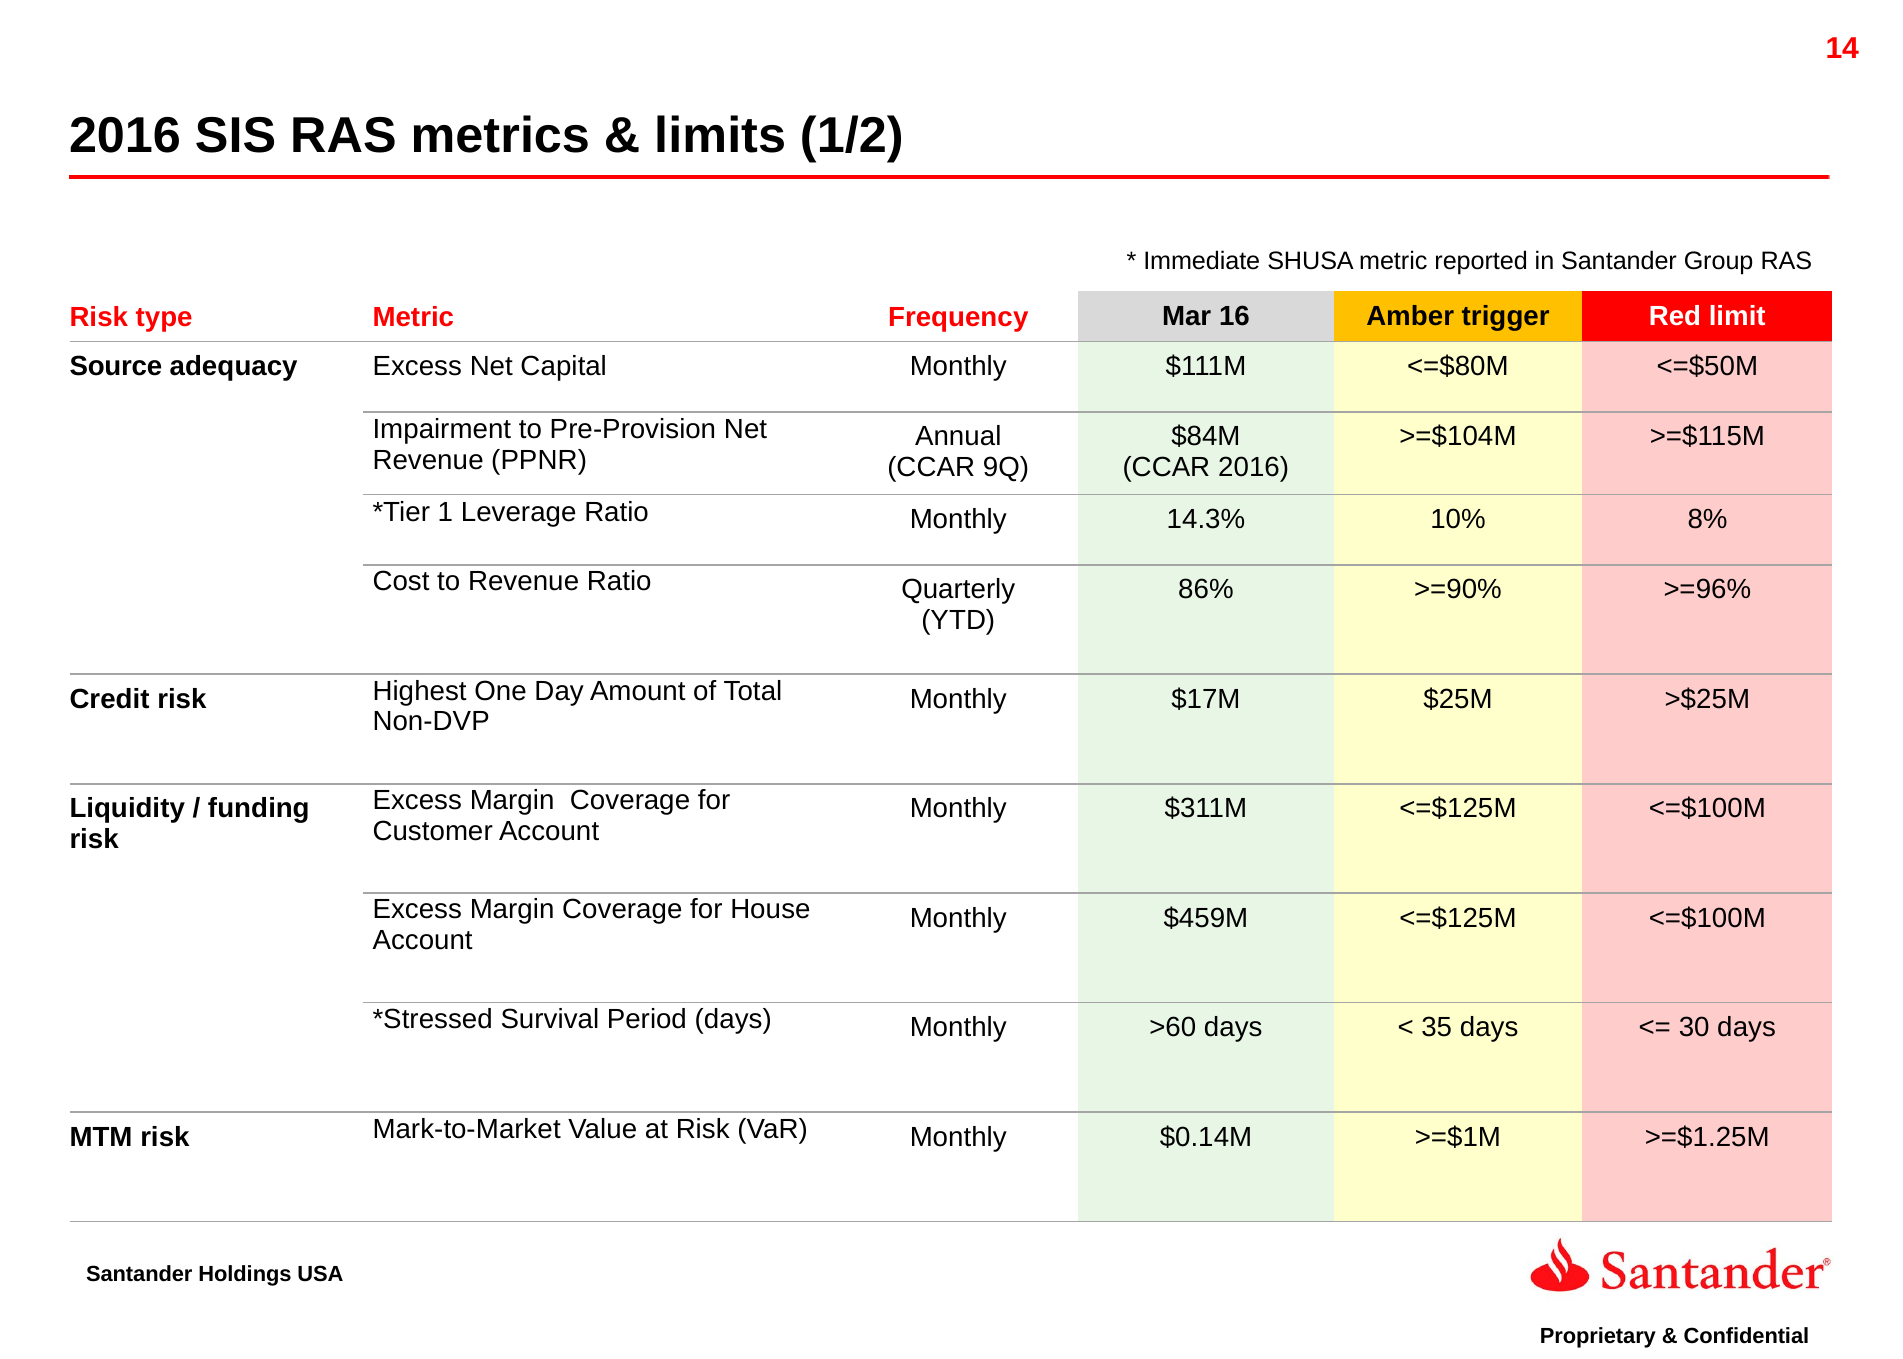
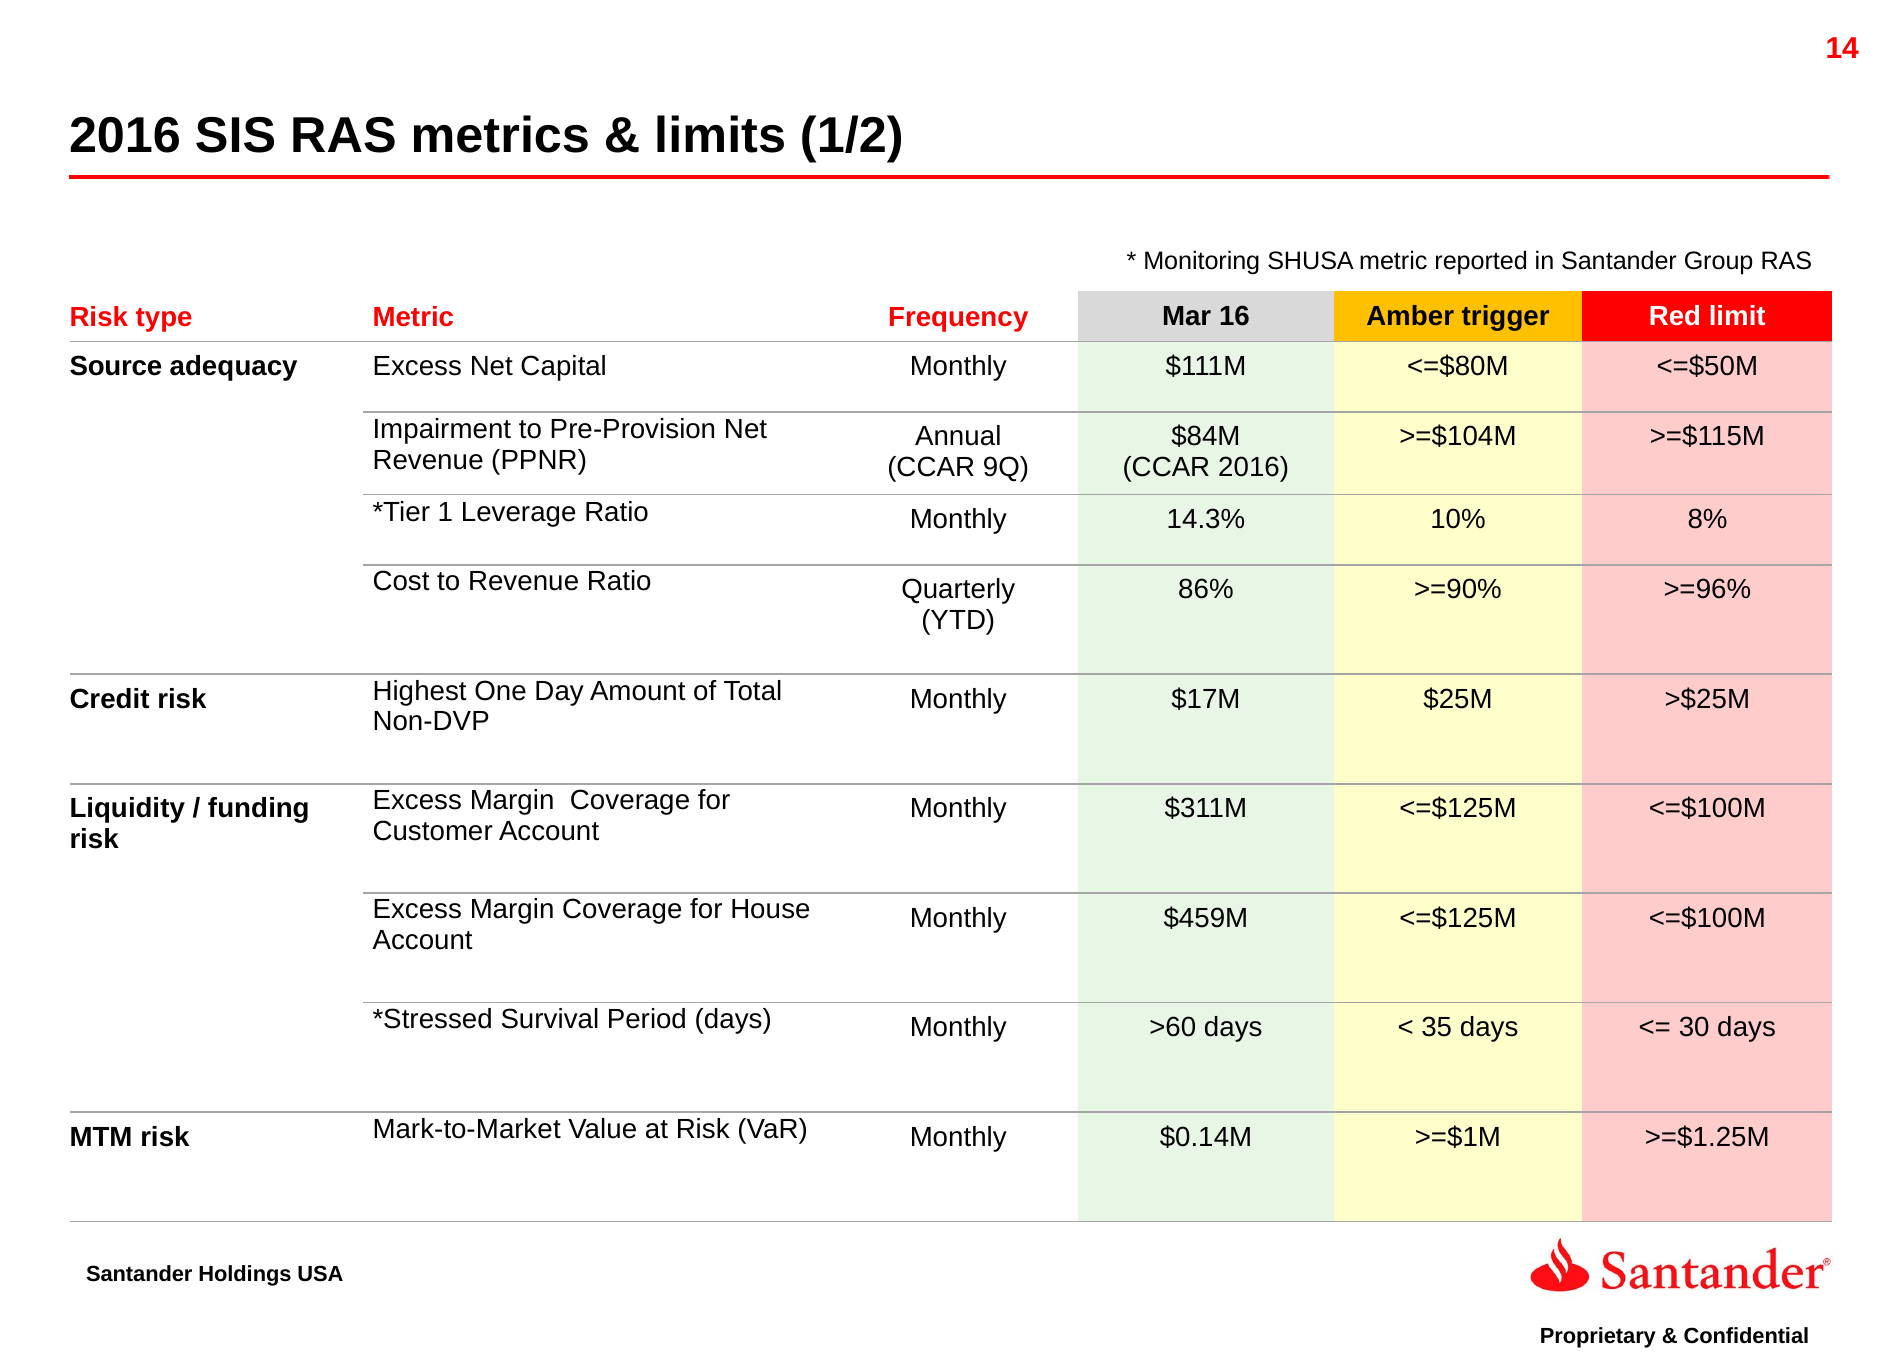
Immediate: Immediate -> Monitoring (1202, 262)
